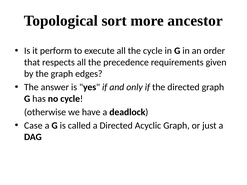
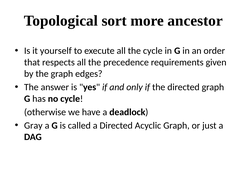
perform: perform -> yourself (56, 51)
Case: Case -> Gray (33, 126)
